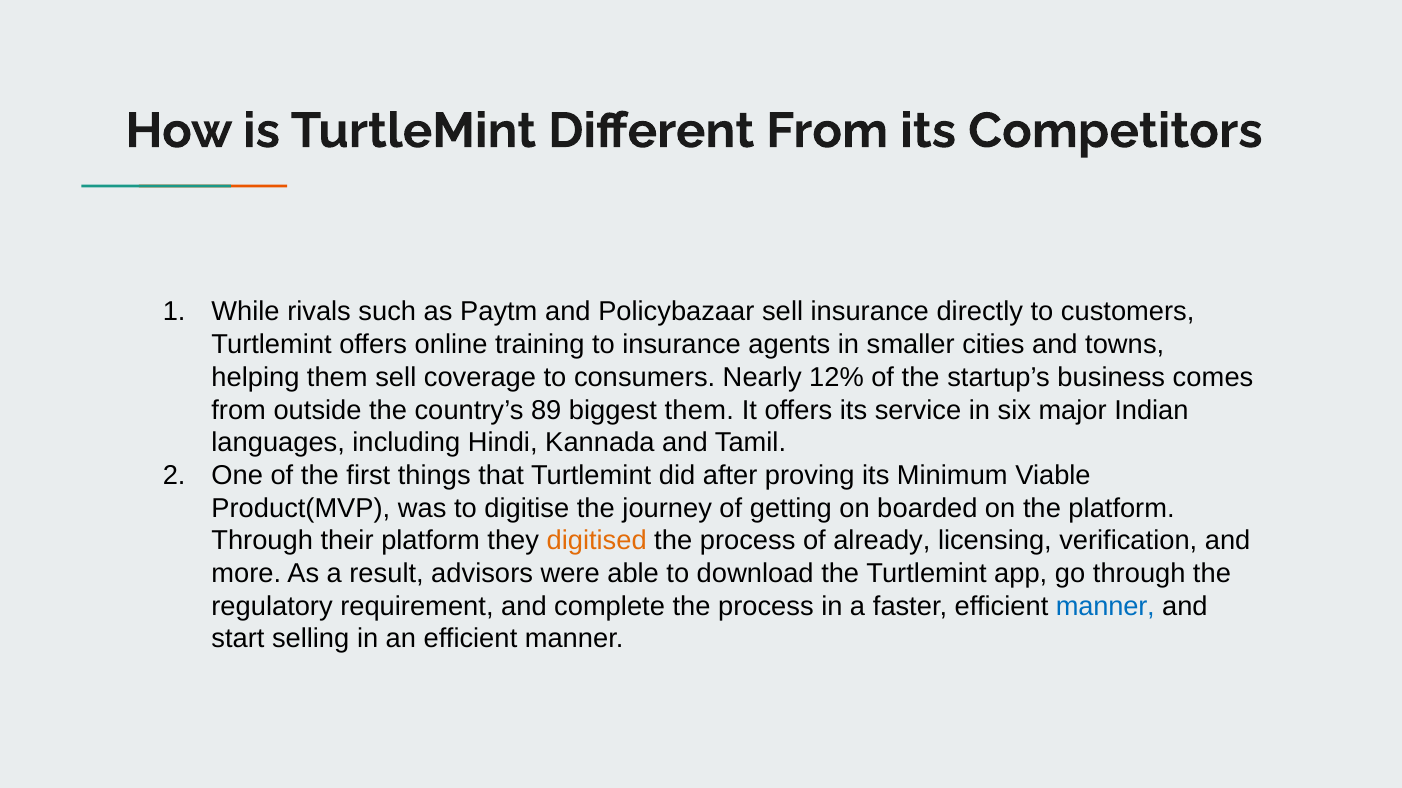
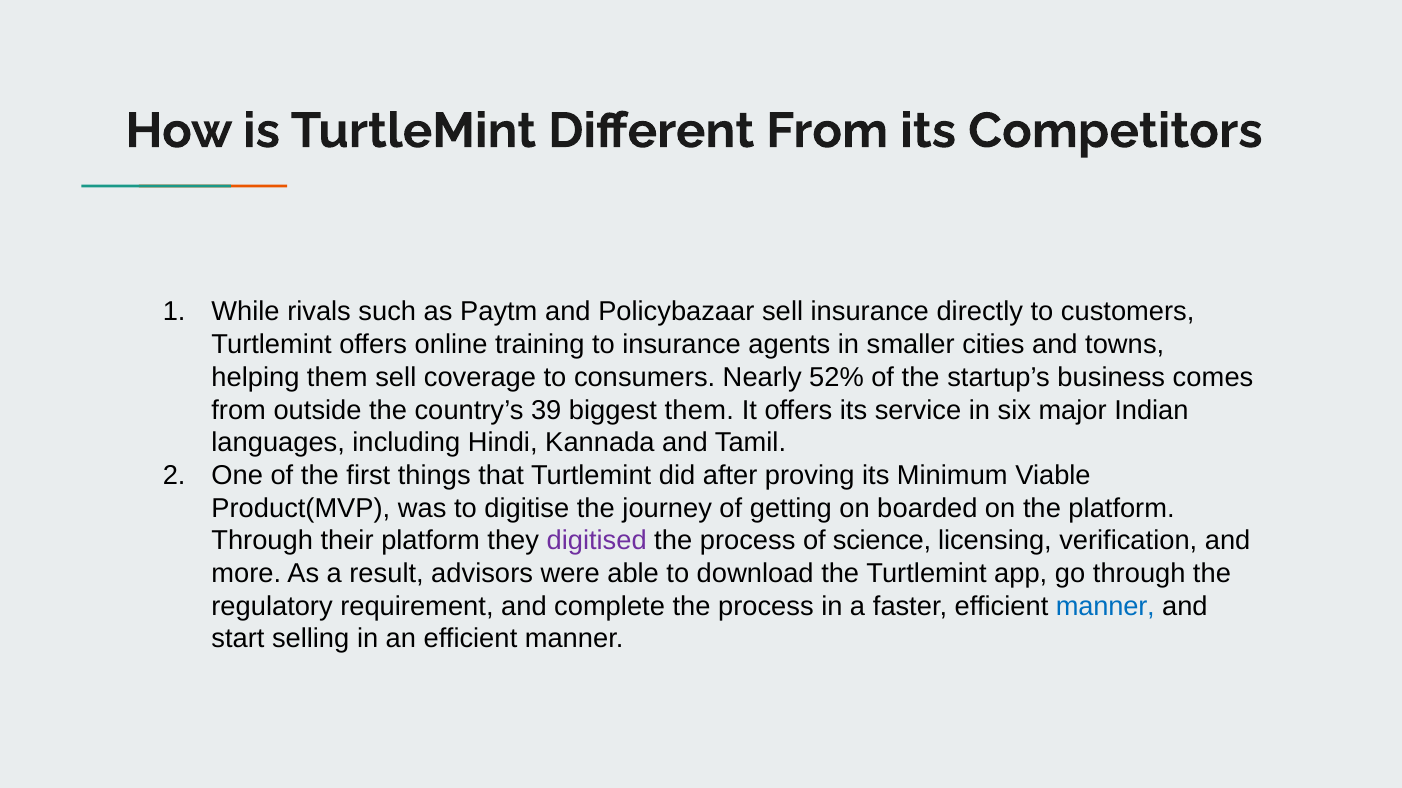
12%: 12% -> 52% (837, 378)
89: 89 -> 39 (546, 410)
digitised colour: orange -> purple (597, 541)
already: already -> science (882, 541)
